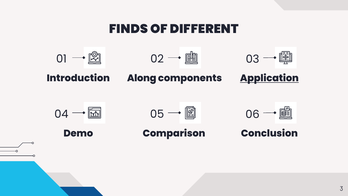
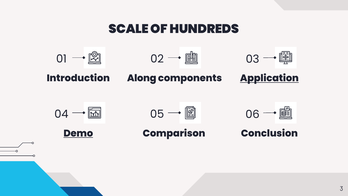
FINDS: FINDS -> SCALE (129, 29)
DIFFERENT: DIFFERENT -> HUNDREDS (204, 29)
Demo underline: none -> present (78, 133)
